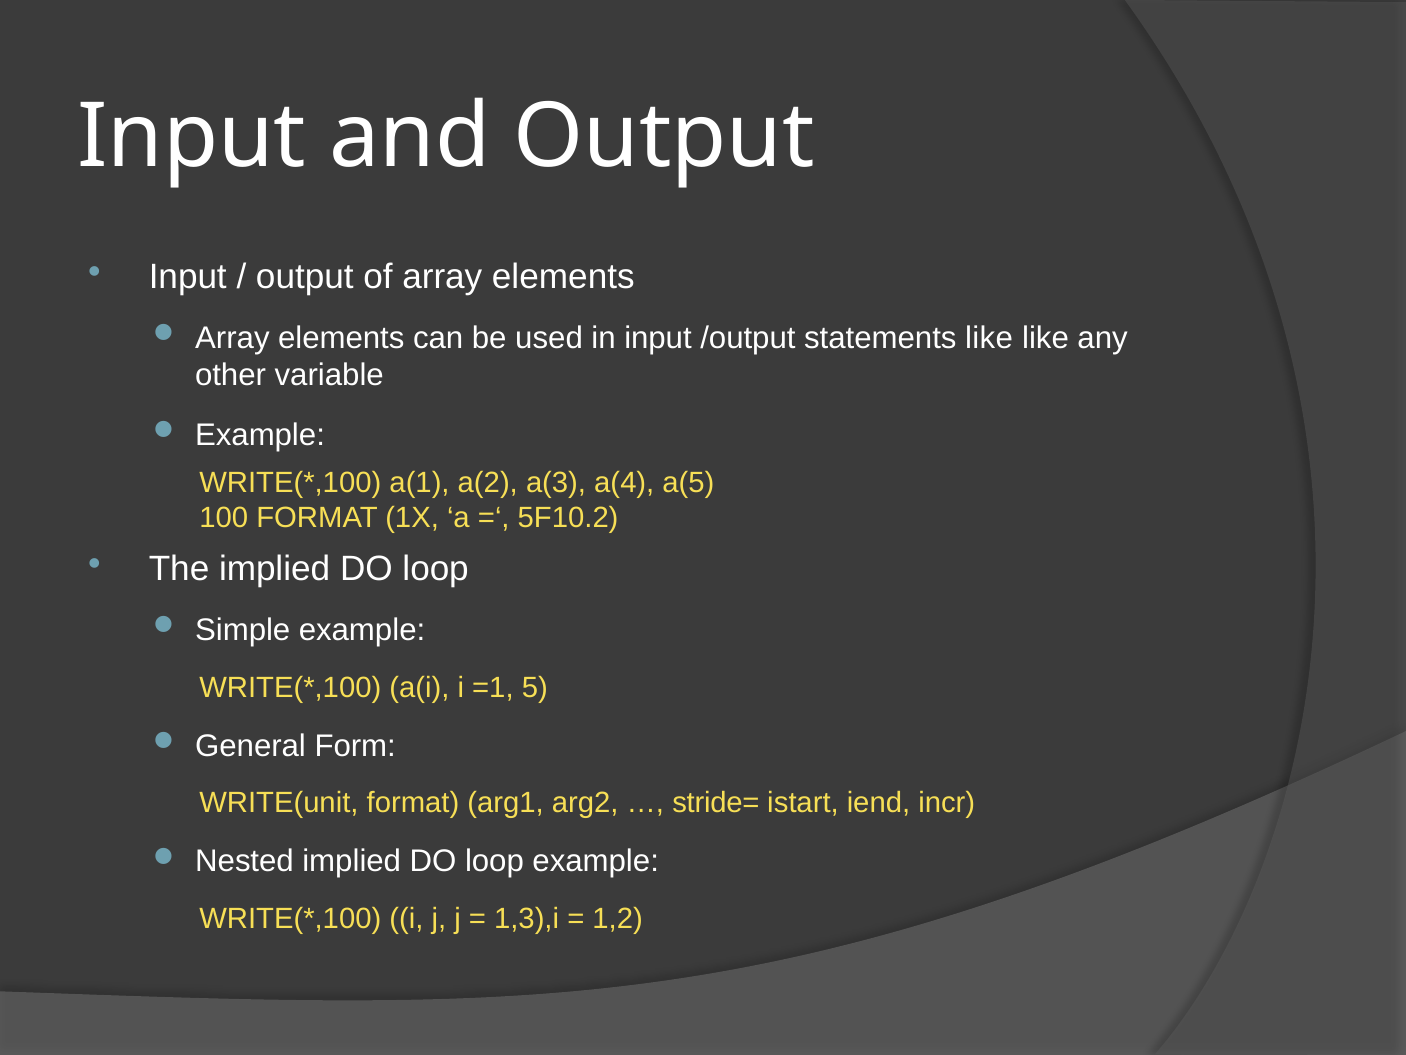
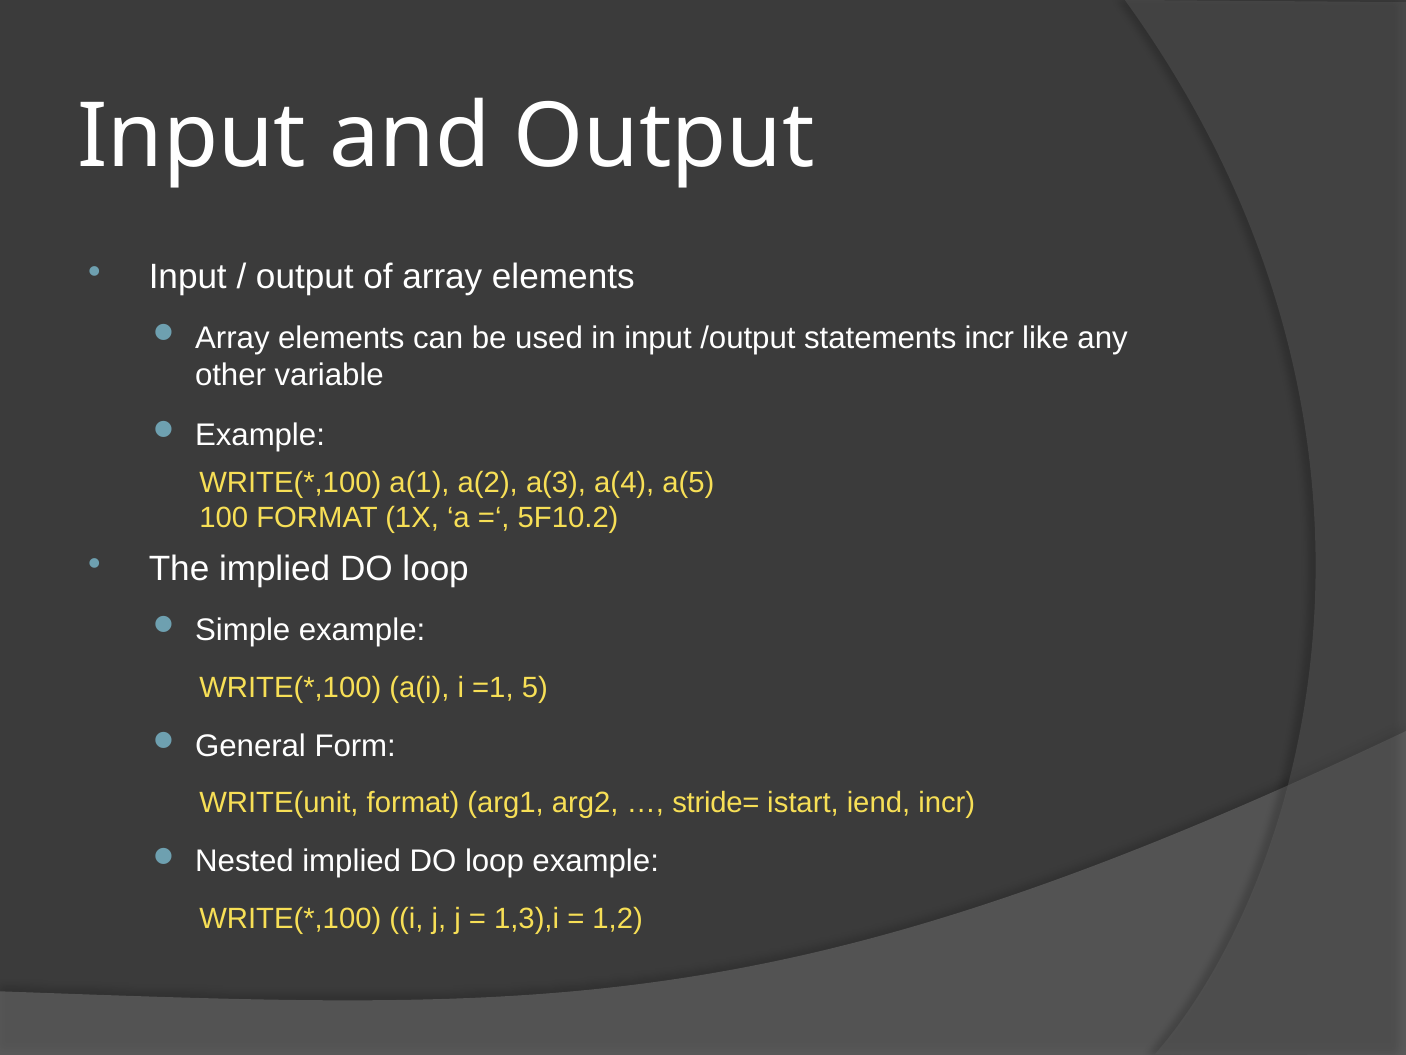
statements like: like -> incr (989, 338)
